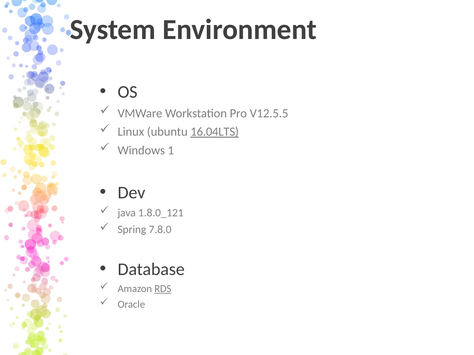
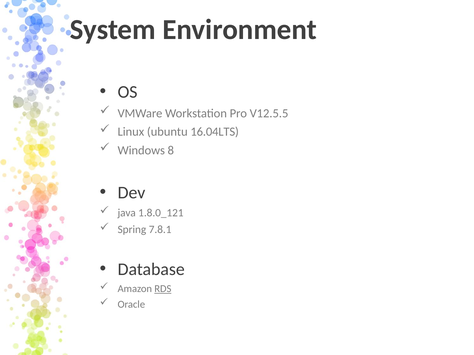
16.04LTS underline: present -> none (215, 132)
1: 1 -> 8 (171, 151)
7.8.0: 7.8.0 -> 7.8.1 (160, 230)
